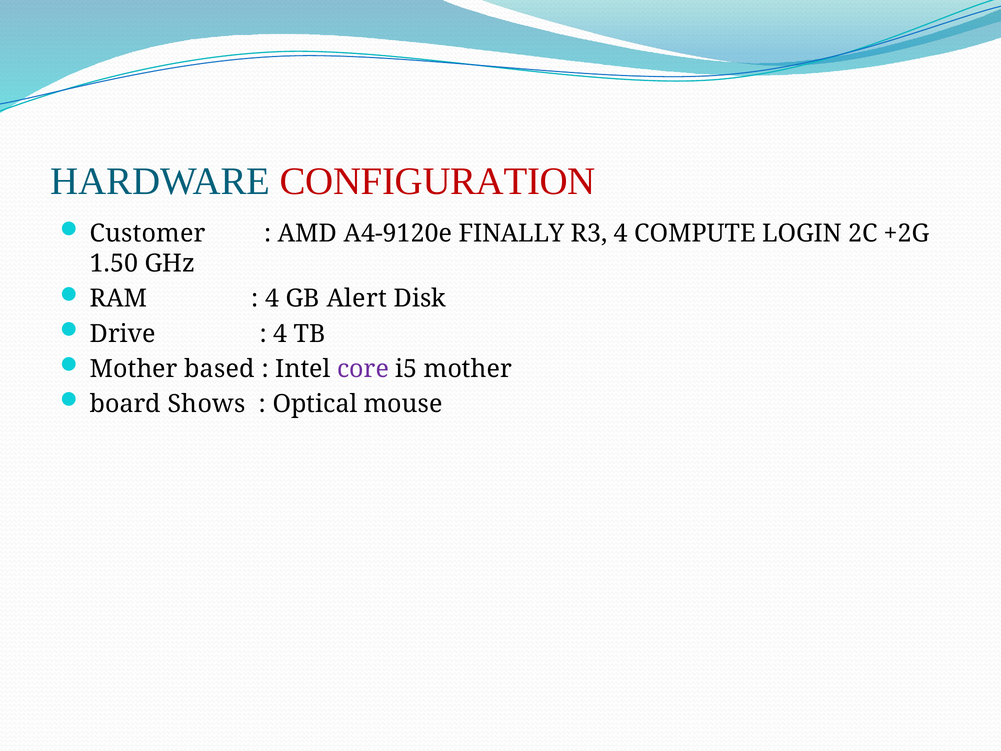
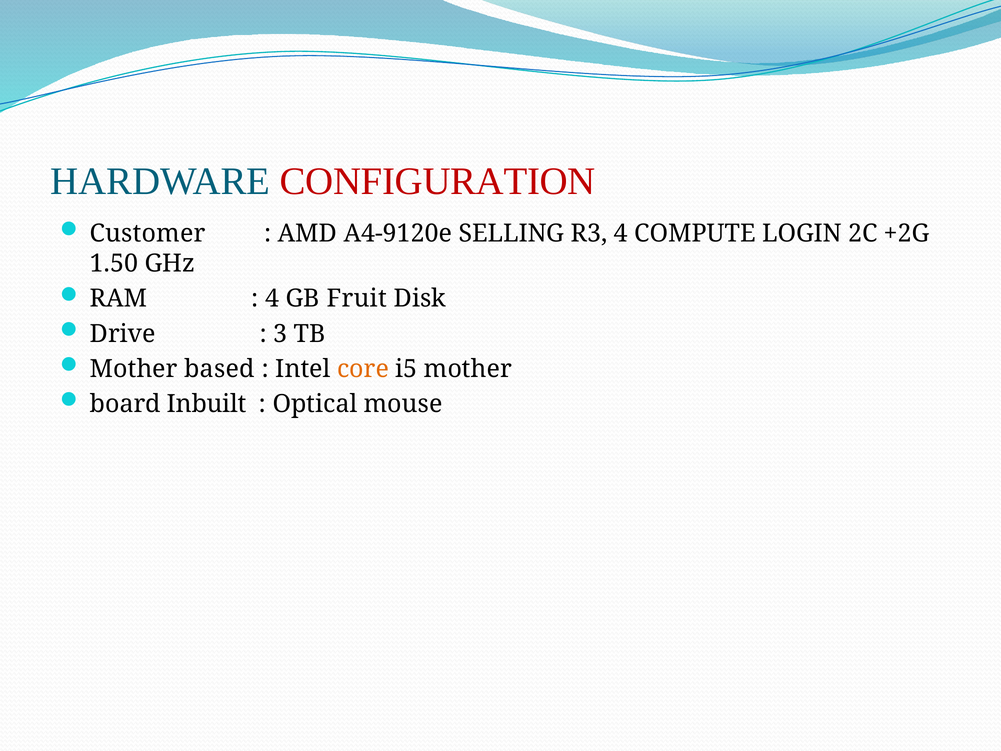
FINALLY: FINALLY -> SELLING (512, 234)
Alert: Alert -> Fruit (357, 299)
4: 4 -> 3 (280, 334)
core colour: purple -> orange (363, 369)
Shows: Shows -> Inbuilt (207, 404)
